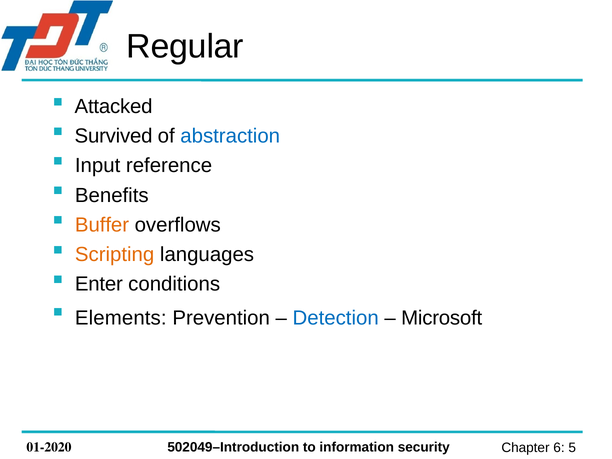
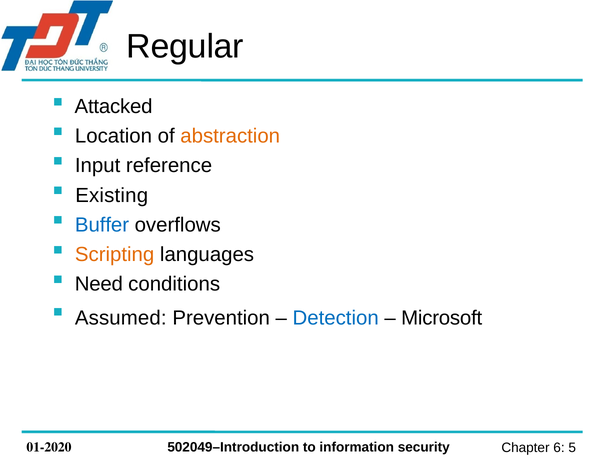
Survived: Survived -> Location (113, 136)
abstraction colour: blue -> orange (230, 136)
Benefits: Benefits -> Existing (112, 195)
Buffer colour: orange -> blue (102, 225)
Enter: Enter -> Need (99, 284)
Elements: Elements -> Assumed (121, 318)
